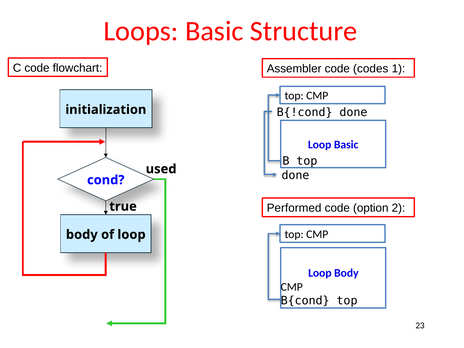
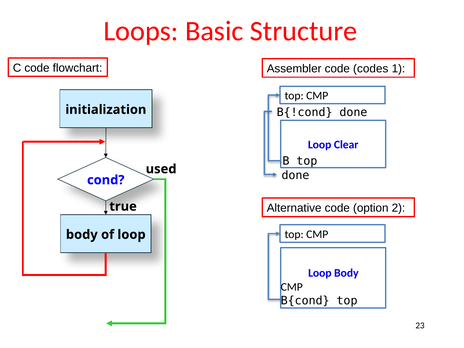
Loop Basic: Basic -> Clear (346, 145)
Performed: Performed -> Alternative (294, 208)
